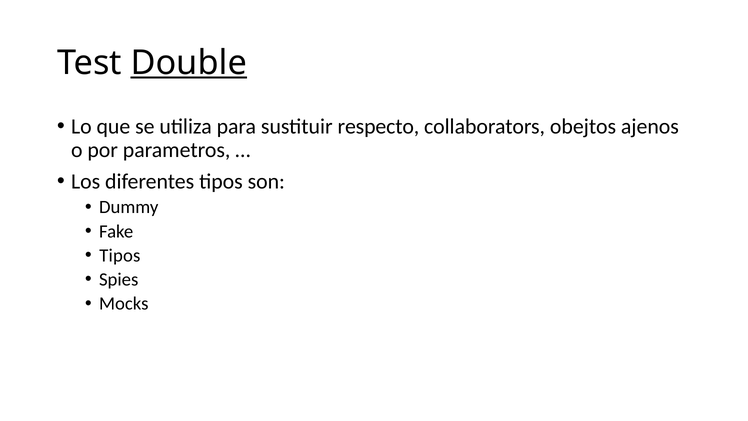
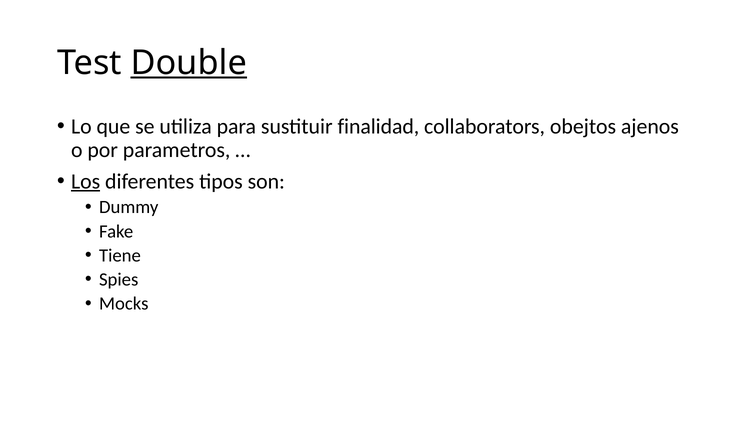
respecto: respecto -> finalidad (378, 126)
Los underline: none -> present (86, 181)
Tipos: Tipos -> Tiene (120, 255)
